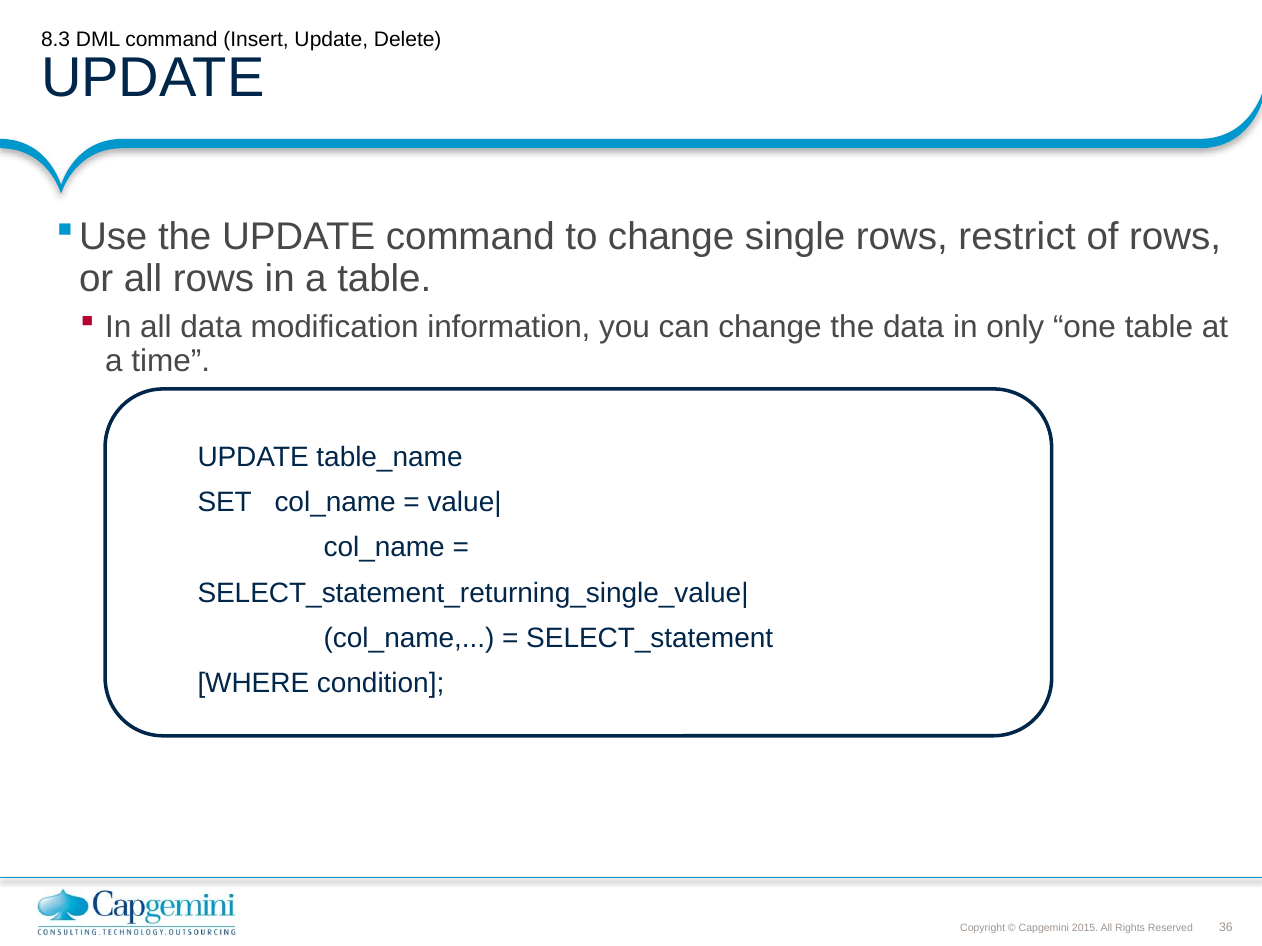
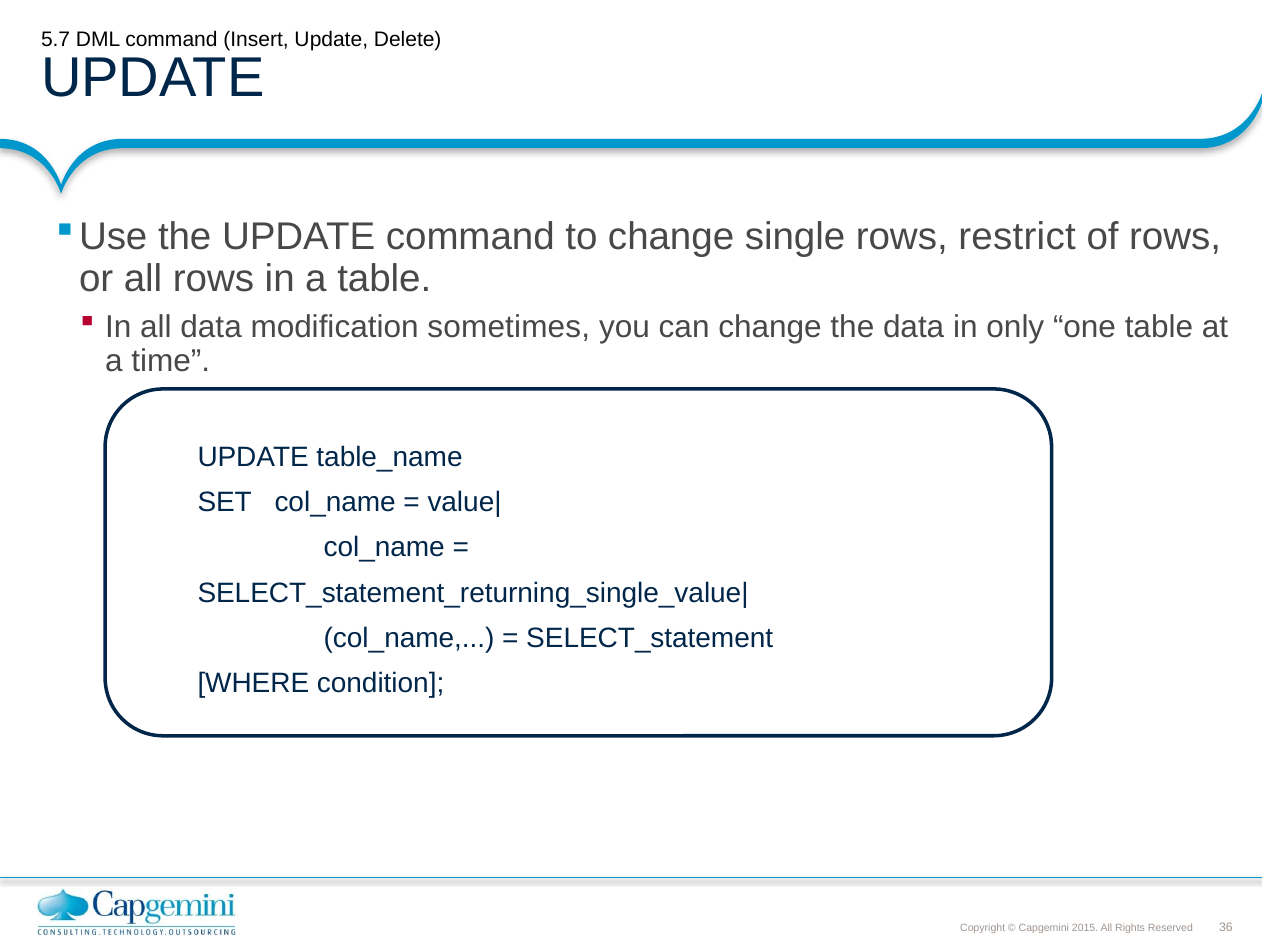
8.3: 8.3 -> 5.7 (56, 40)
information: information -> sometimes (509, 327)
